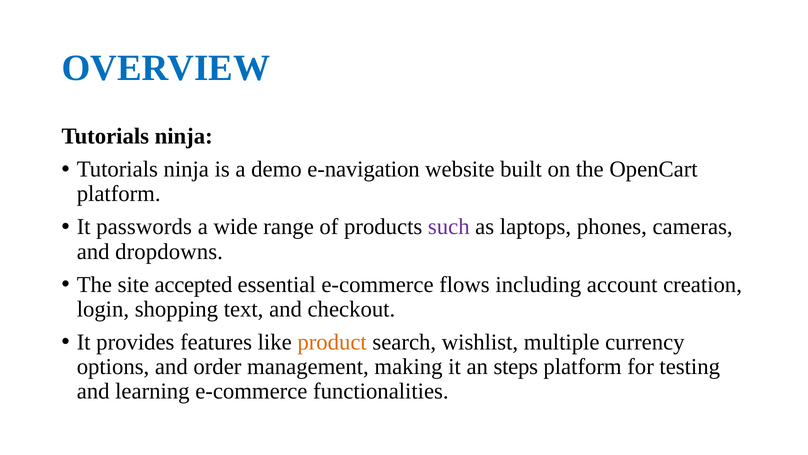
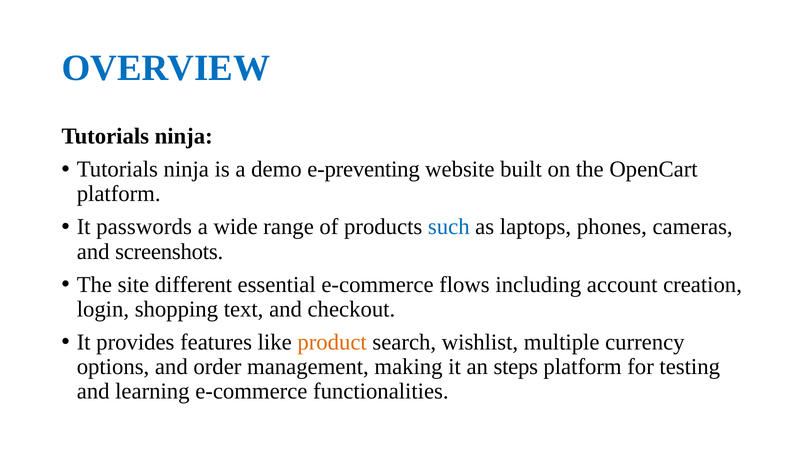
e-navigation: e-navigation -> e-preventing (364, 169)
such colour: purple -> blue (449, 227)
dropdowns: dropdowns -> screenshots (169, 251)
accepted: accepted -> different (193, 284)
